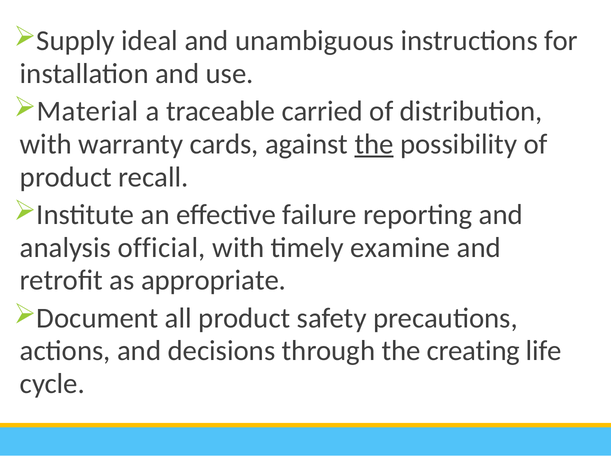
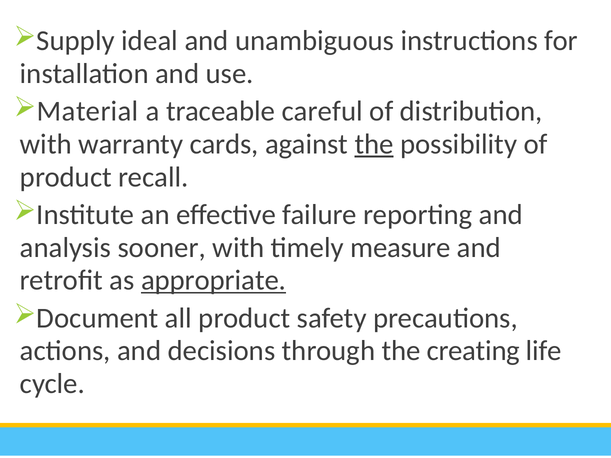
carried: carried -> careful (322, 111)
official: official -> sooner (162, 248)
examine: examine -> measure (400, 248)
appropriate underline: none -> present (214, 281)
